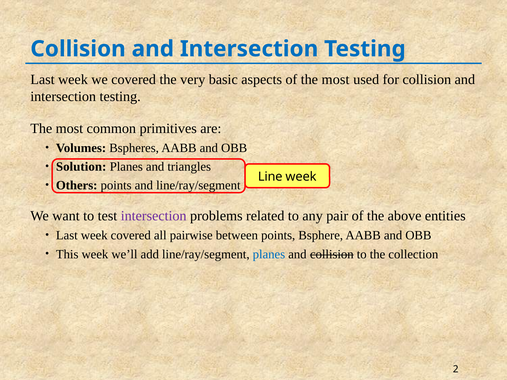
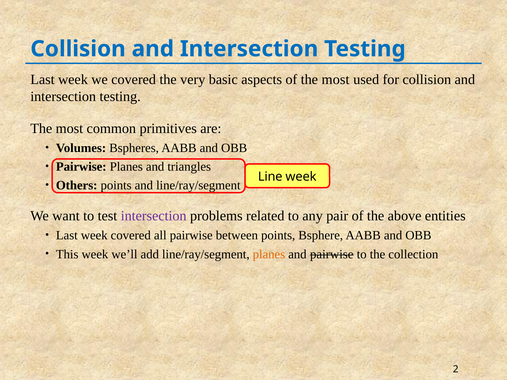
Solution: Solution -> Pairwise (81, 167)
planes colour: blue -> orange (269, 254)
and collision: collision -> pairwise (332, 254)
